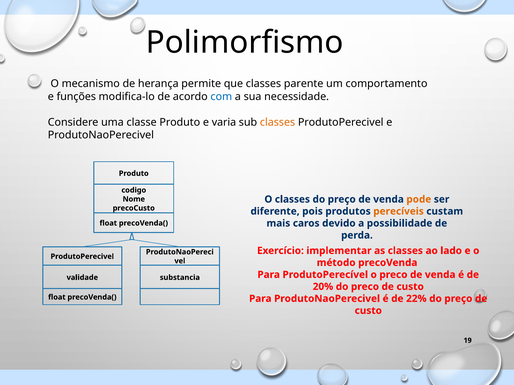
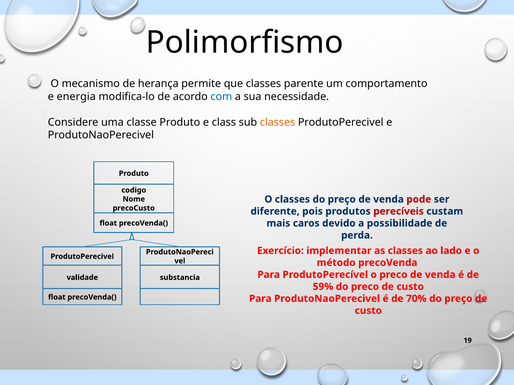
funções: funções -> energia (76, 97)
varia: varia -> class (224, 122)
pode colour: orange -> red (419, 200)
perecíveis colour: orange -> red (399, 212)
20%: 20% -> 59% (323, 287)
22%: 22% -> 70% (416, 299)
